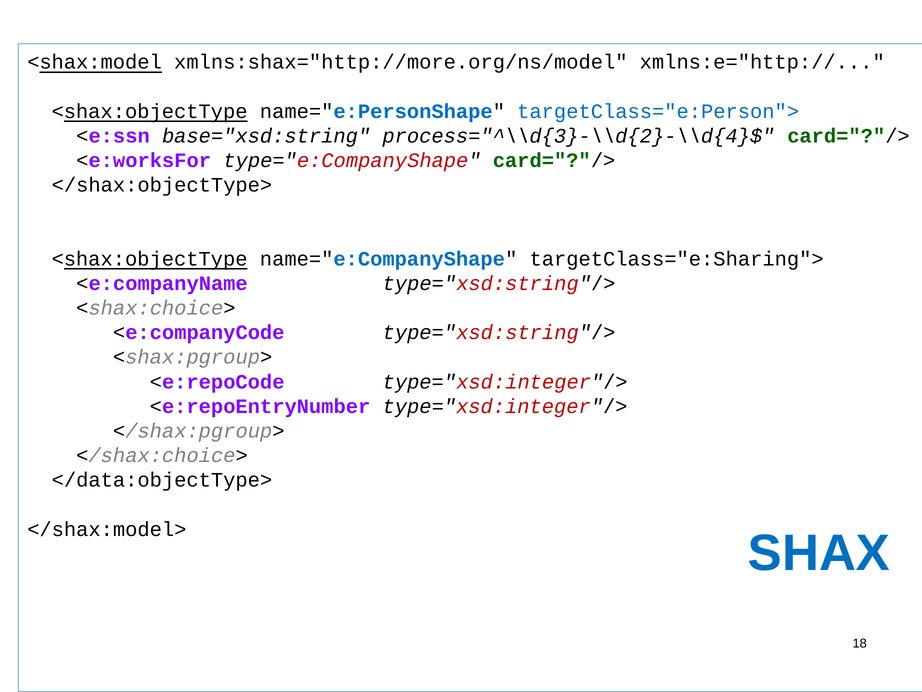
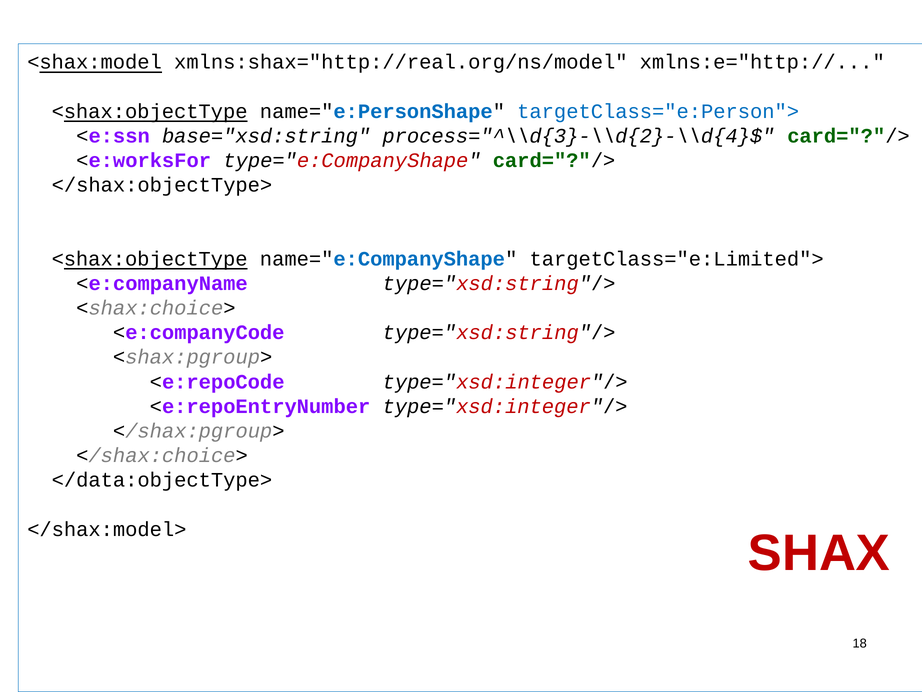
xmlns:shax="http://more.org/ns/model: xmlns:shax="http://more.org/ns/model -> xmlns:shax="http://real.org/ns/model (401, 62)
targetClass="e:Sharing">: targetClass="e:Sharing"> -> targetClass="e:Limited"> (677, 259)
SHAX colour: blue -> red (819, 553)
